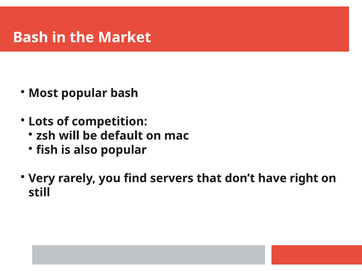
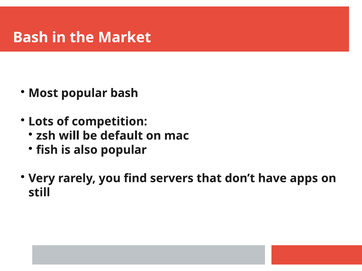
right: right -> apps (304, 179)
